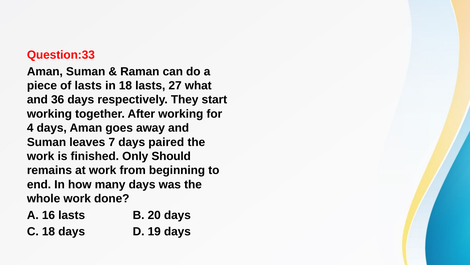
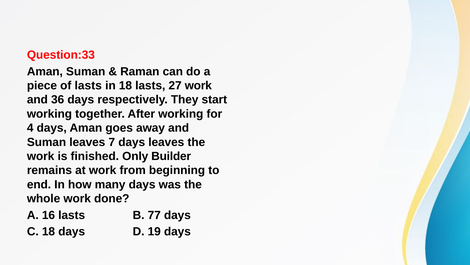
27 what: what -> work (198, 85)
days paired: paired -> leaves (166, 142)
Should: Should -> Builder (171, 156)
20: 20 -> 77 (154, 215)
